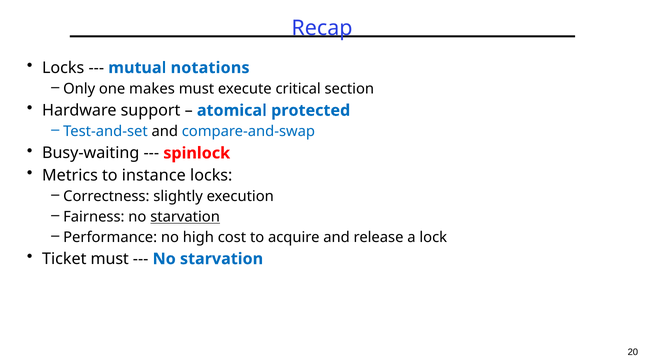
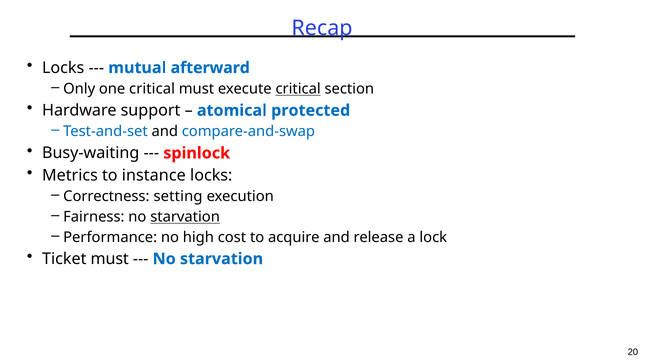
notations: notations -> afterward (210, 68)
one makes: makes -> critical (152, 89)
critical underline: none -> present (298, 89)
slightly: slightly -> setting (178, 196)
